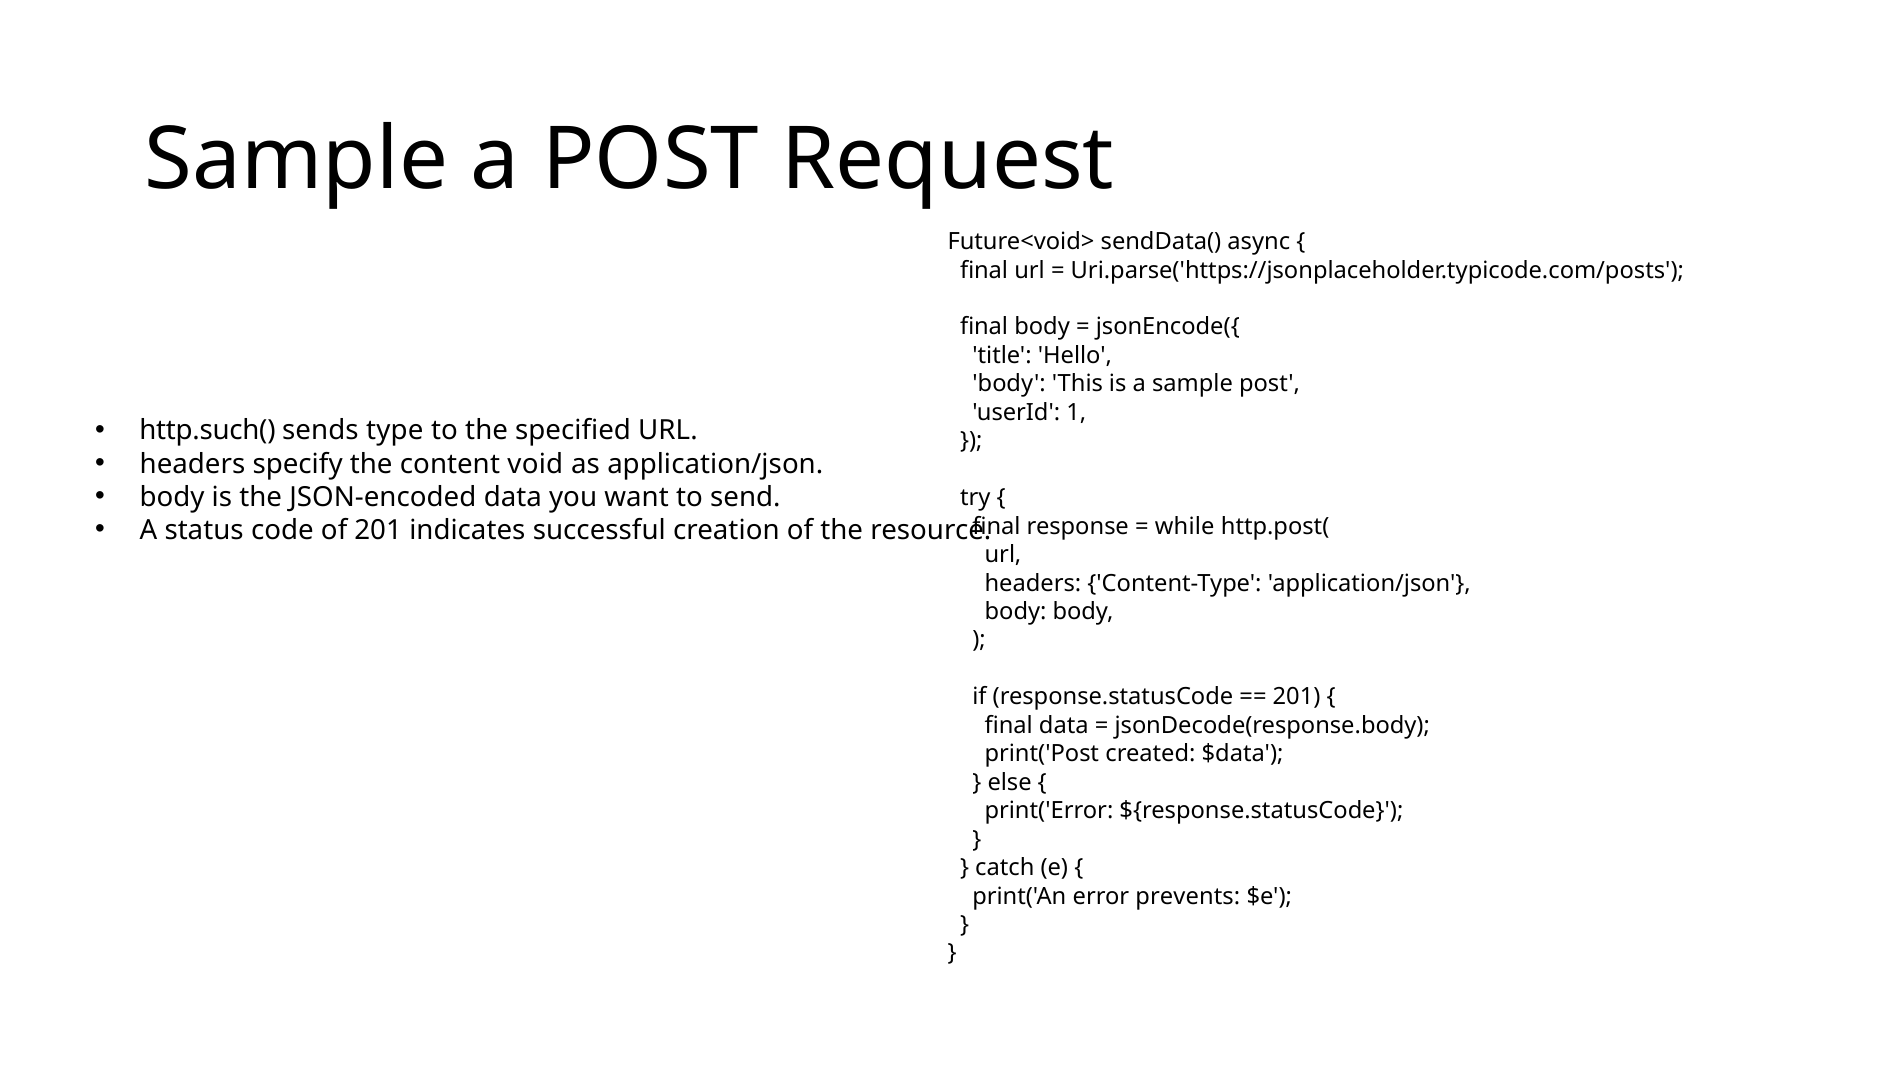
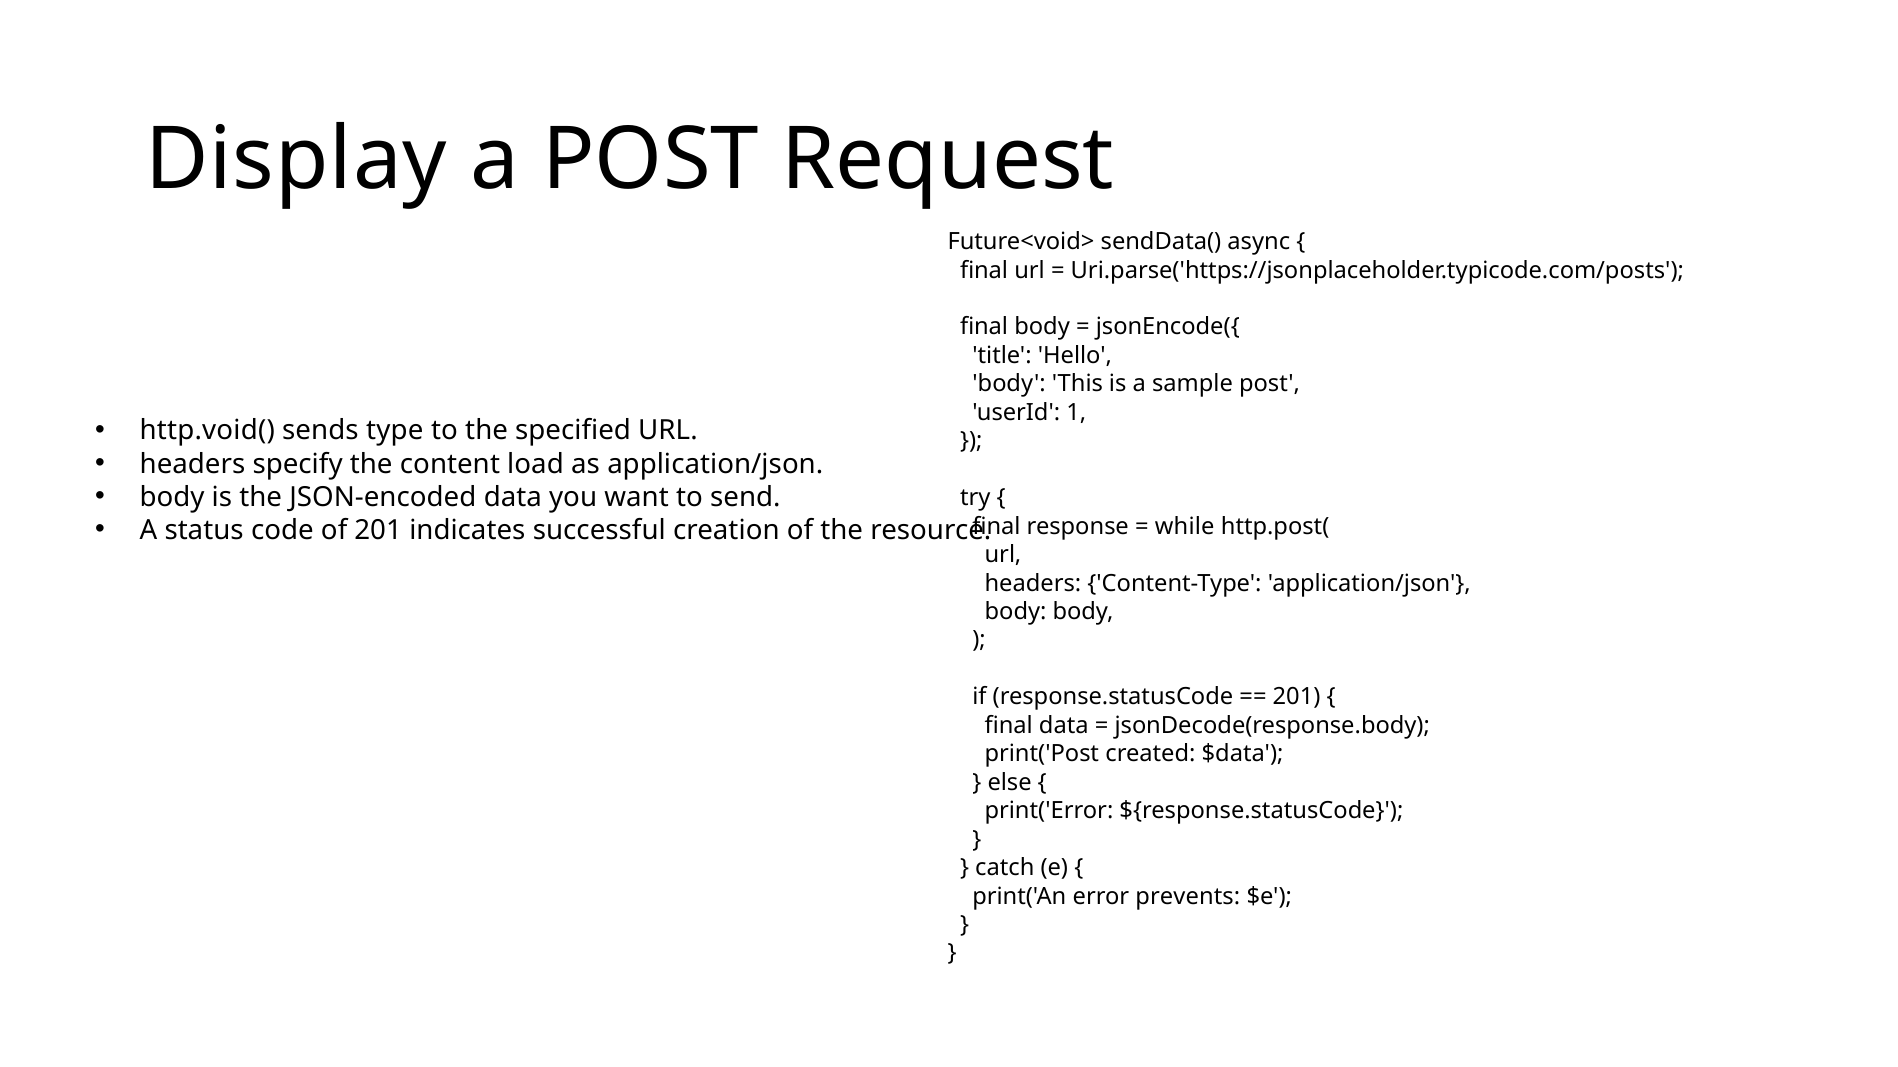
Sample: Sample -> Display (296, 159)
http.such(: http.such( -> http.void( (207, 431)
void: void -> load (535, 464)
